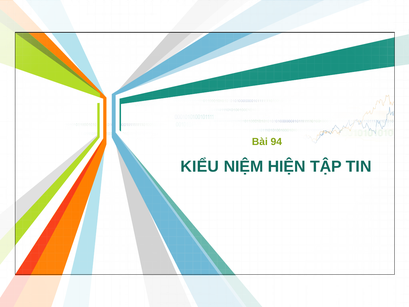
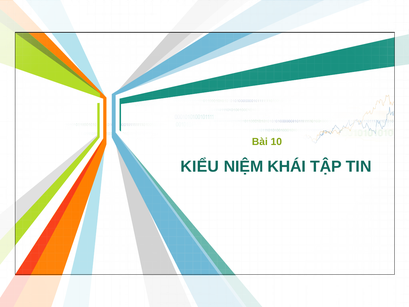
94: 94 -> 10 (276, 142)
HIỆN: HIỆN -> KHÁI (287, 166)
